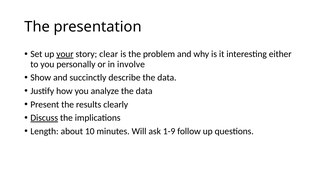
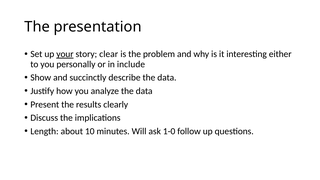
involve: involve -> include (131, 64)
Discuss underline: present -> none (44, 118)
1-9: 1-9 -> 1-0 (169, 131)
